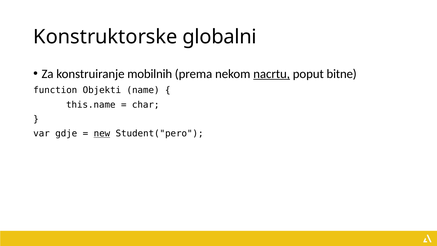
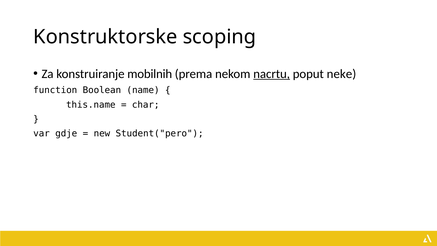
globalni: globalni -> scoping (219, 37)
bitne: bitne -> neke (341, 74)
Objekti: Objekti -> Boolean (102, 90)
new underline: present -> none (102, 133)
